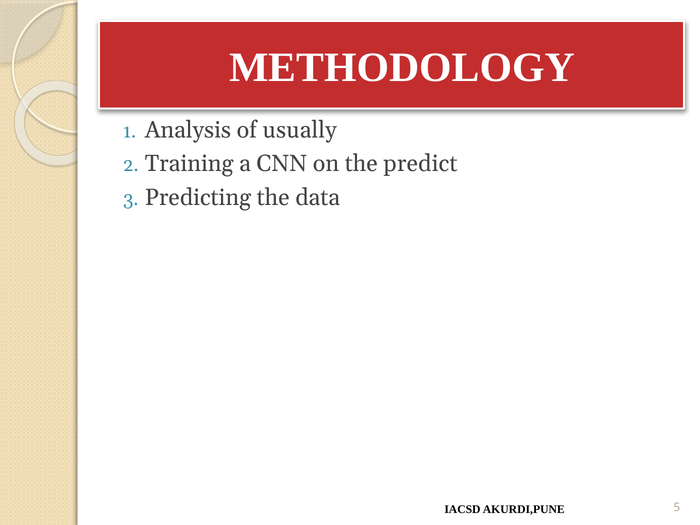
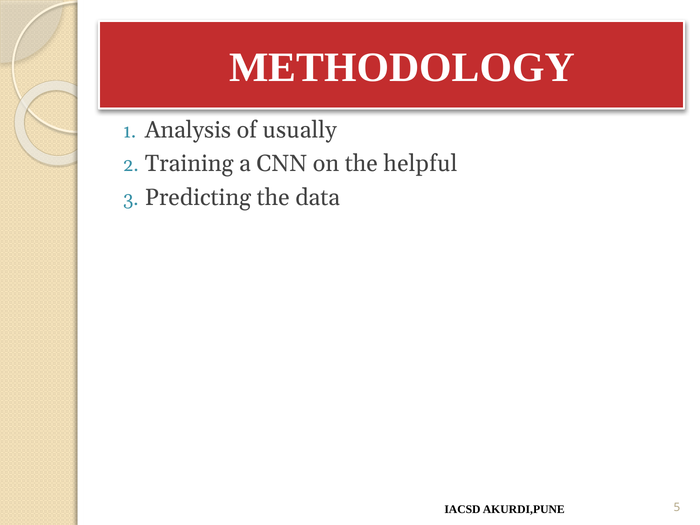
predict: predict -> helpful (420, 164)
